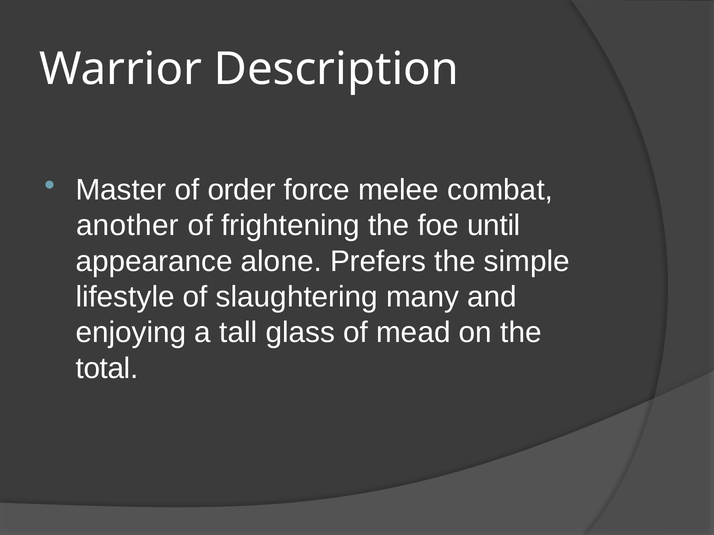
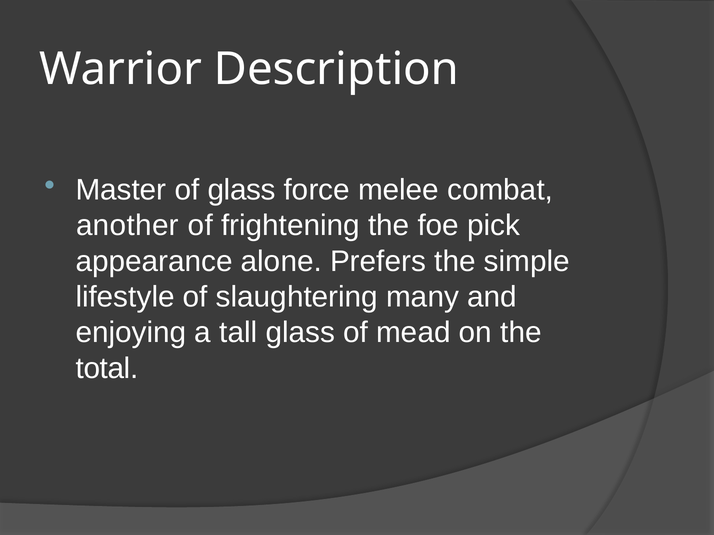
of order: order -> glass (242, 190)
until: until -> pick (494, 226)
